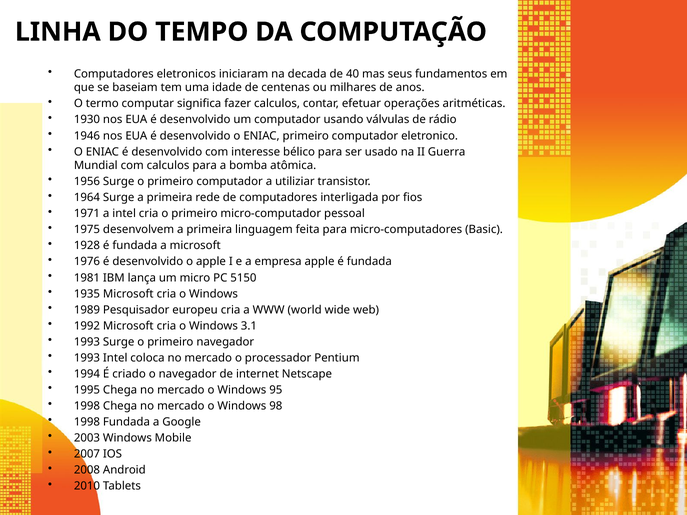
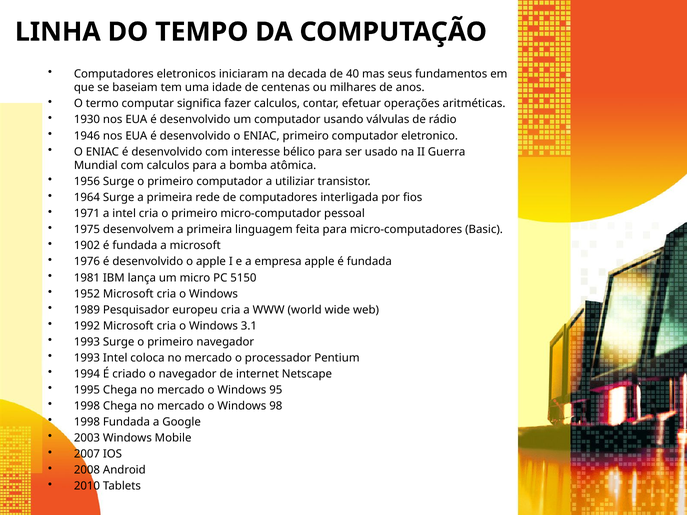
1928: 1928 -> 1902 (87, 246)
1935: 1935 -> 1952 (87, 294)
